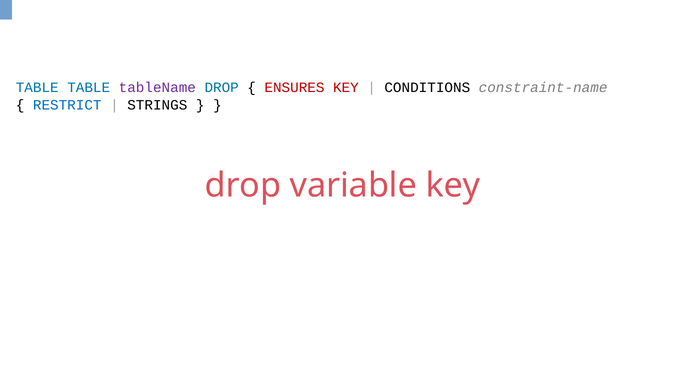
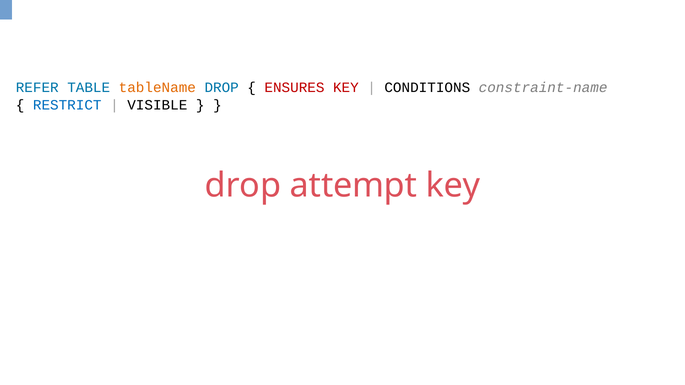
TABLE: TABLE -> REFER (37, 88)
tableName colour: purple -> orange (157, 88)
STRINGS: STRINGS -> VISIBLE (157, 105)
variable: variable -> attempt (354, 186)
